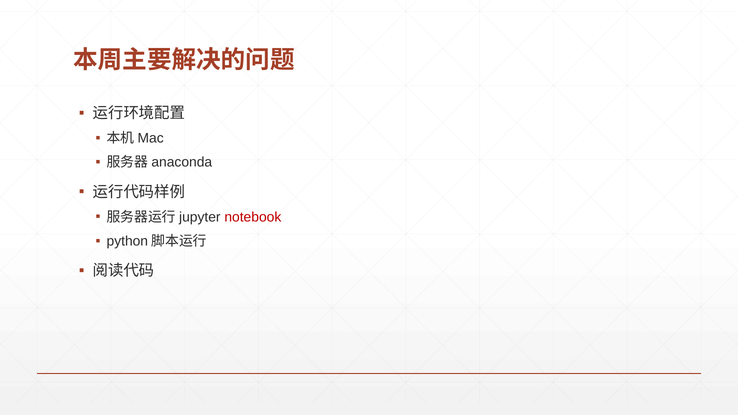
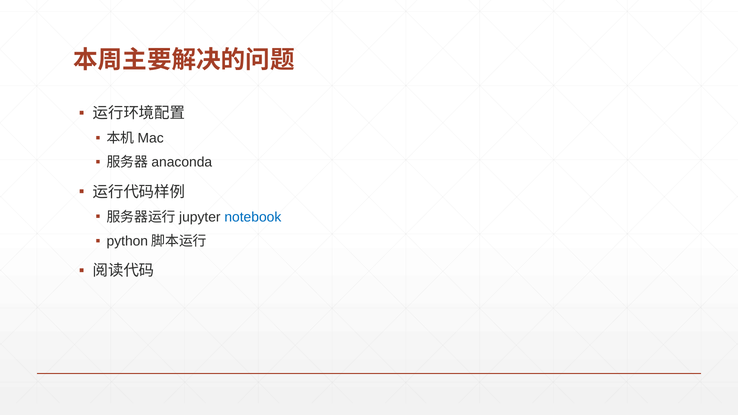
notebook colour: red -> blue (253, 217)
